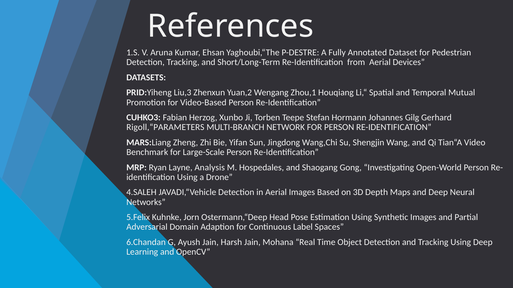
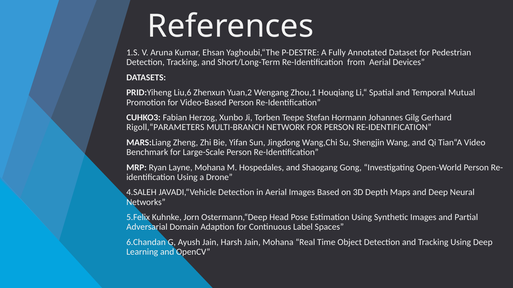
Liu,3: Liu,3 -> Liu,6 (183, 93)
Layne Analysis: Analysis -> Mohana (210, 168)
